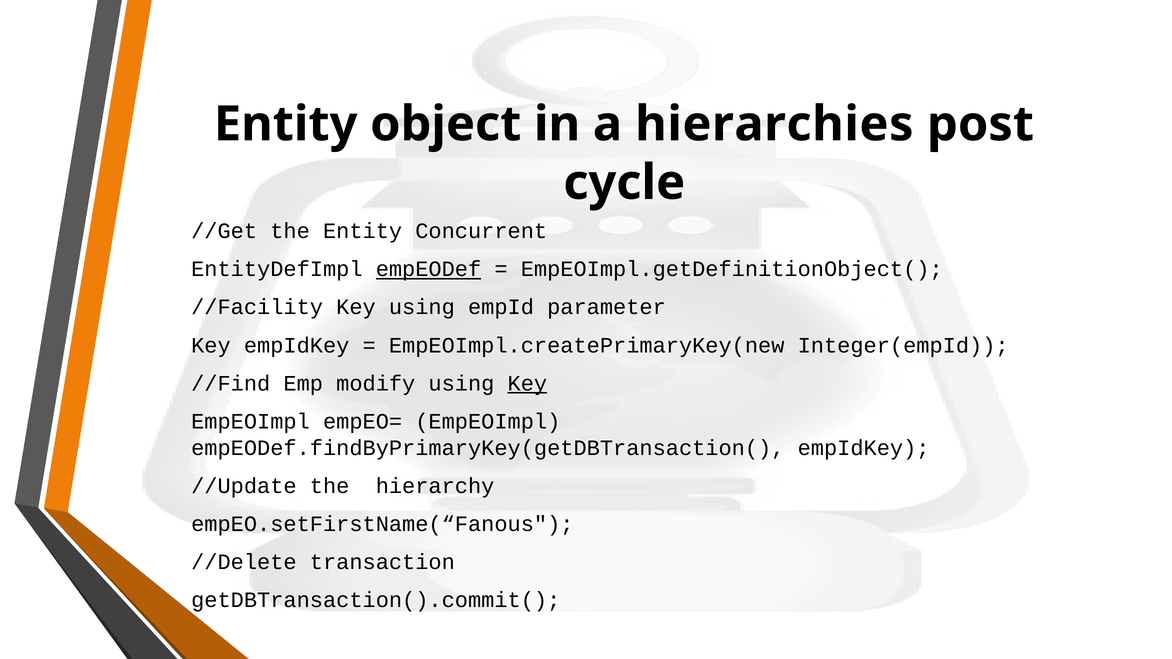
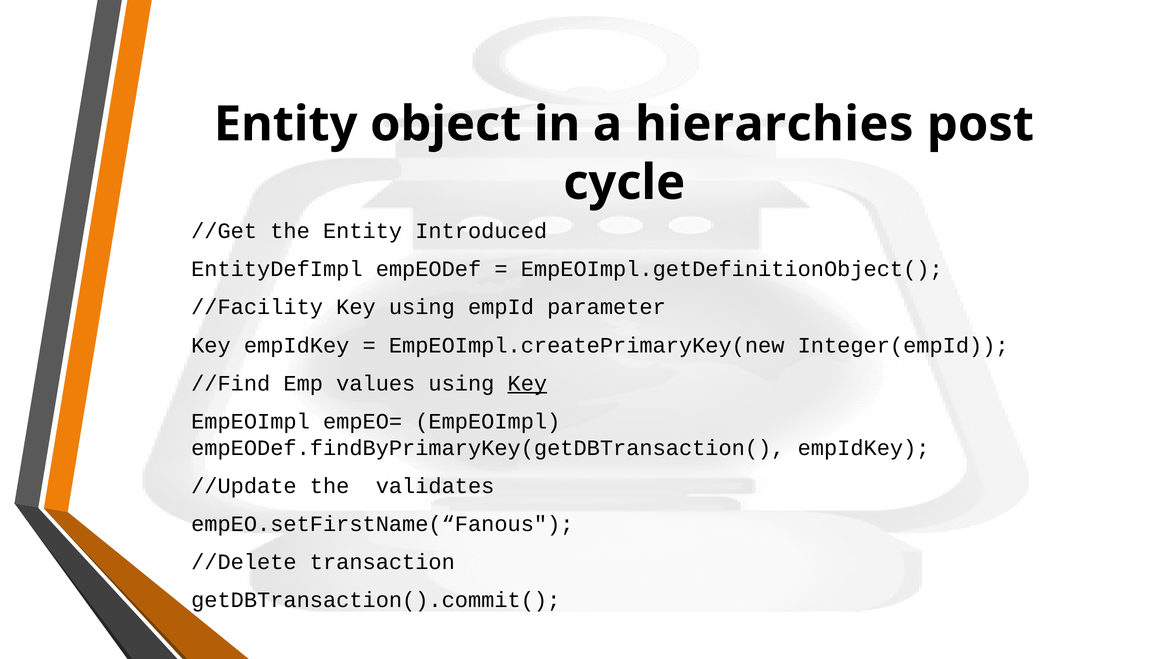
Concurrent: Concurrent -> Introduced (481, 231)
empEODef underline: present -> none (428, 269)
modify: modify -> values (376, 384)
hierarchy: hierarchy -> validates (435, 486)
